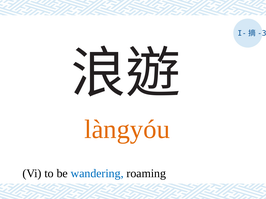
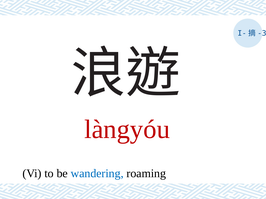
làngyóu colour: orange -> red (127, 130)
